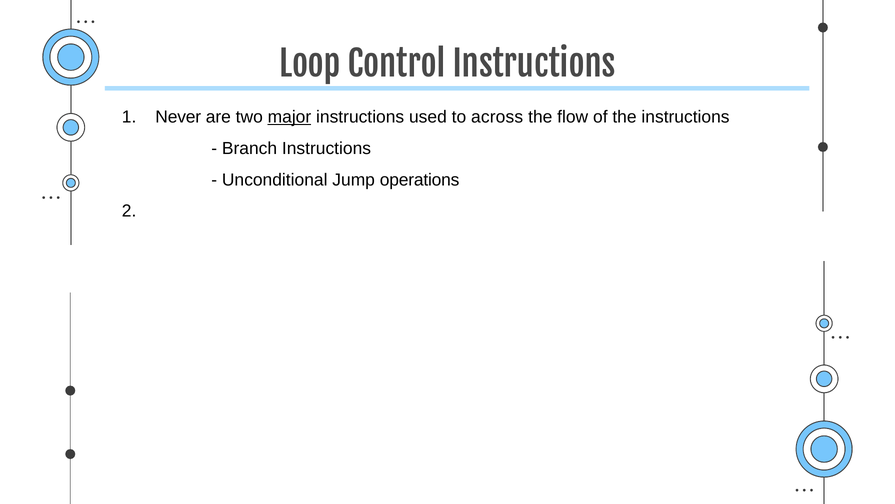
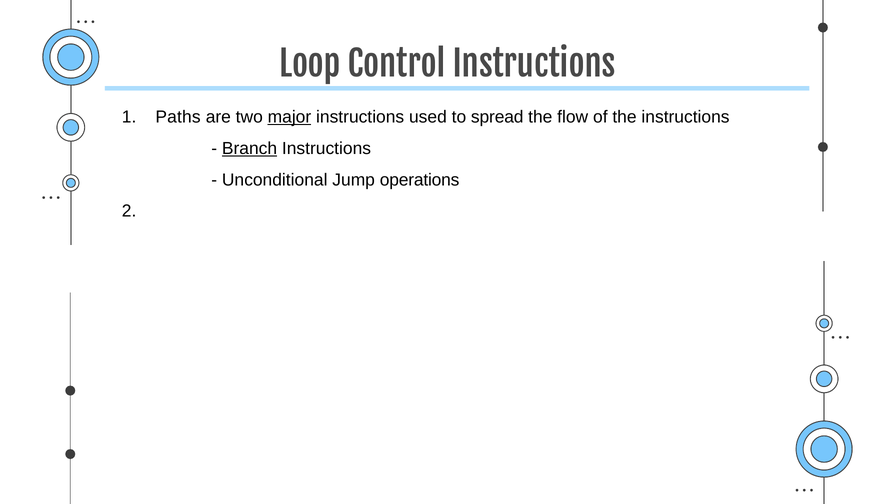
Never: Never -> Paths (178, 117)
across: across -> spread (497, 117)
Branch underline: none -> present (250, 148)
